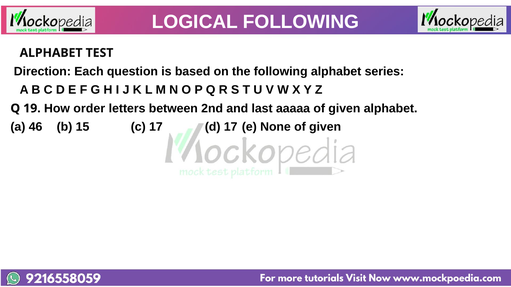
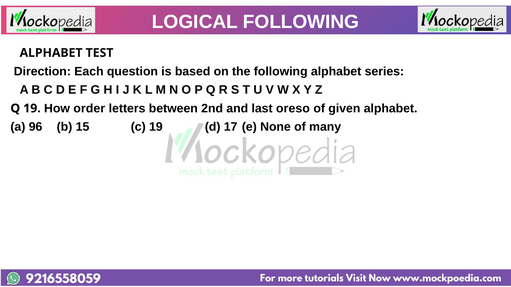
aaaaa: aaaaa -> oreso (293, 109)
46: 46 -> 96 (36, 127)
c 17: 17 -> 19 (156, 127)
None of given: given -> many (325, 127)
